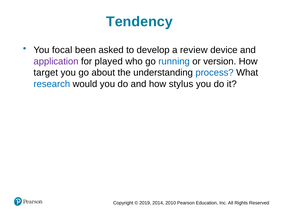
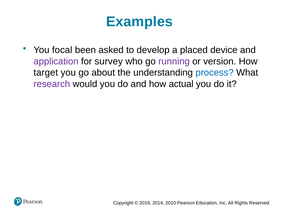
Tendency: Tendency -> Examples (139, 22)
review: review -> placed (194, 50)
played: played -> survey (109, 61)
running colour: blue -> purple (174, 61)
research colour: blue -> purple (52, 84)
stylus: stylus -> actual (181, 84)
